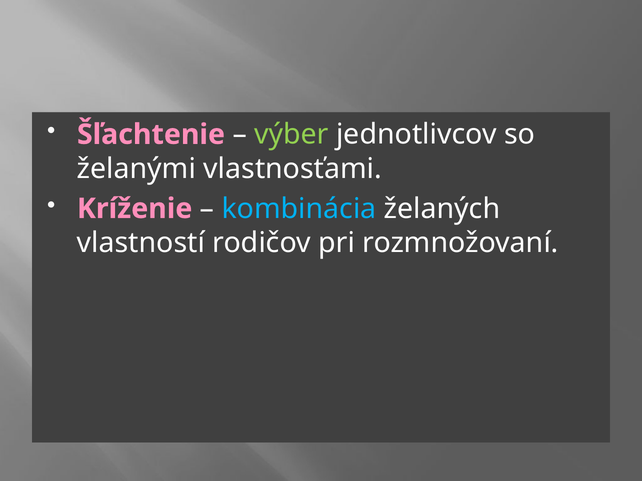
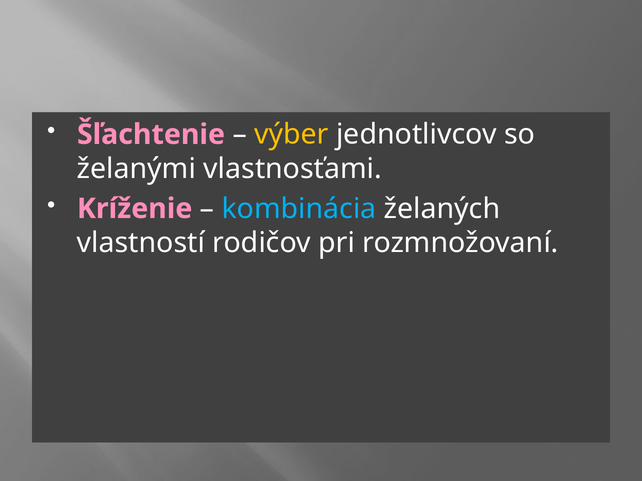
výber colour: light green -> yellow (291, 135)
